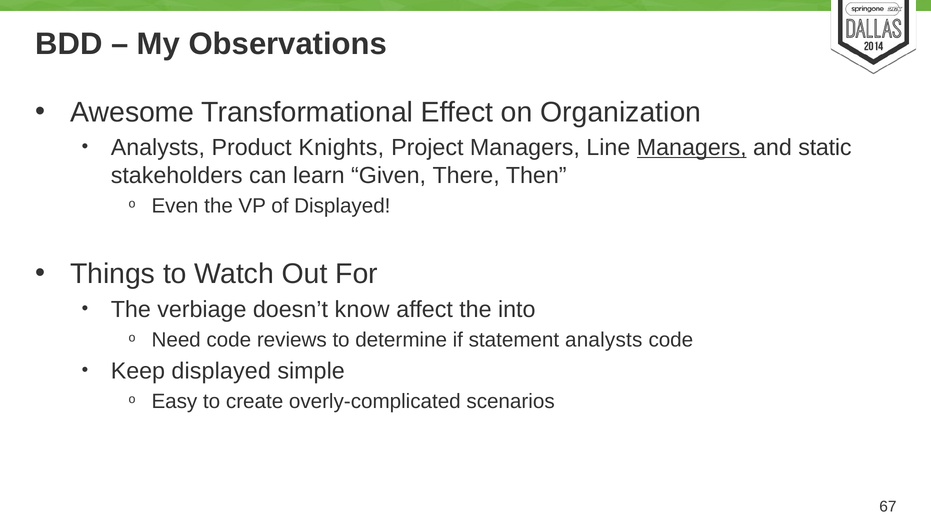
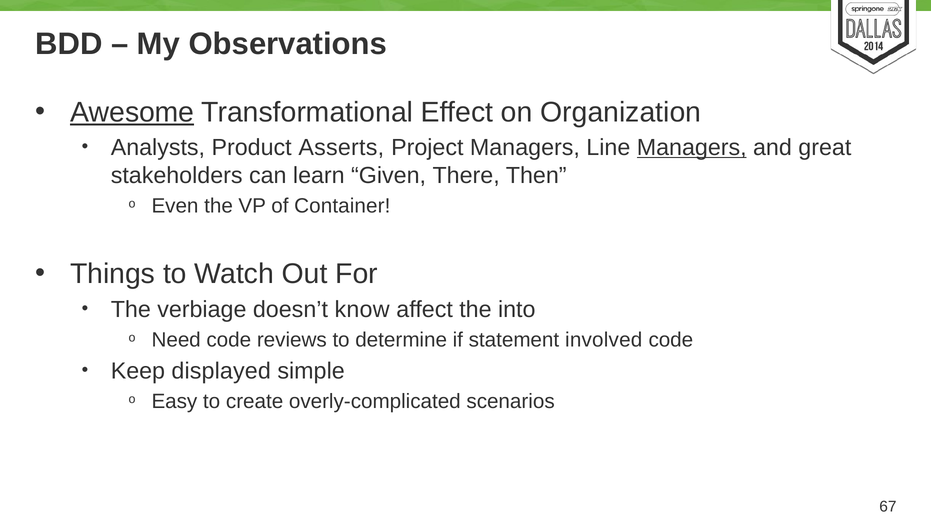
Awesome underline: none -> present (132, 112)
Knights: Knights -> Asserts (341, 147)
static: static -> great (825, 147)
of Displayed: Displayed -> Container (342, 206)
statement analysts: analysts -> involved (604, 340)
